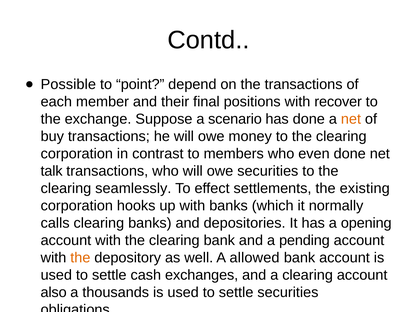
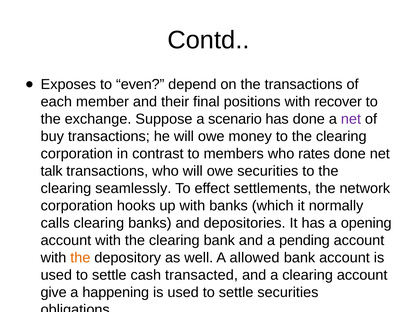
Possible: Possible -> Exposes (68, 85)
point: point -> even (140, 85)
net colour: orange -> purple (351, 120)
even: even -> rates (314, 154)
existing: existing -> network (365, 189)
exchanges: exchanges -> transacted (202, 276)
also: also -> give (54, 293)
thousands: thousands -> happening (116, 293)
